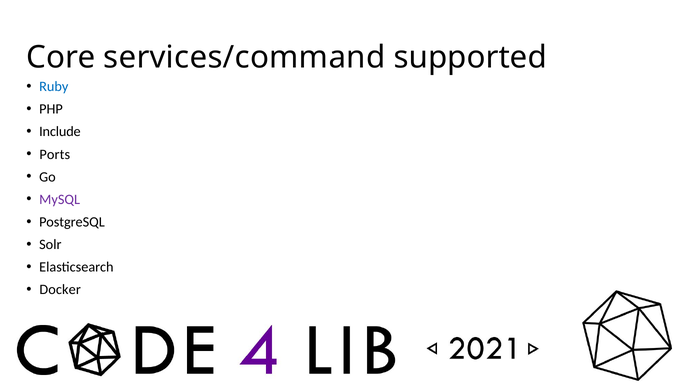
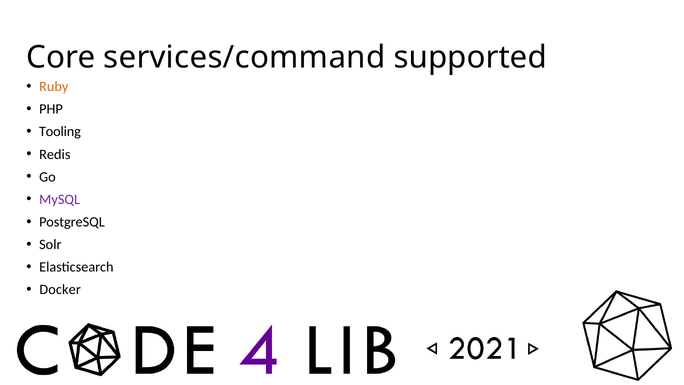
Ruby colour: blue -> orange (54, 87)
Include: Include -> Tooling (60, 132)
Ports: Ports -> Redis (55, 154)
